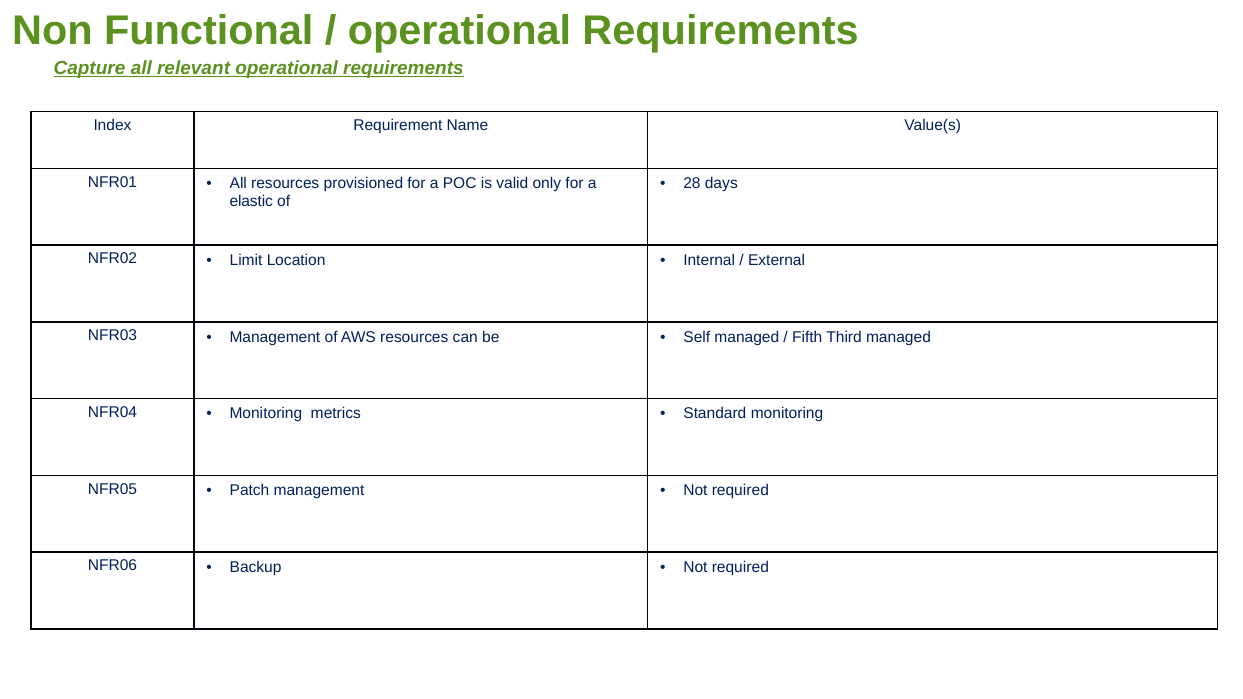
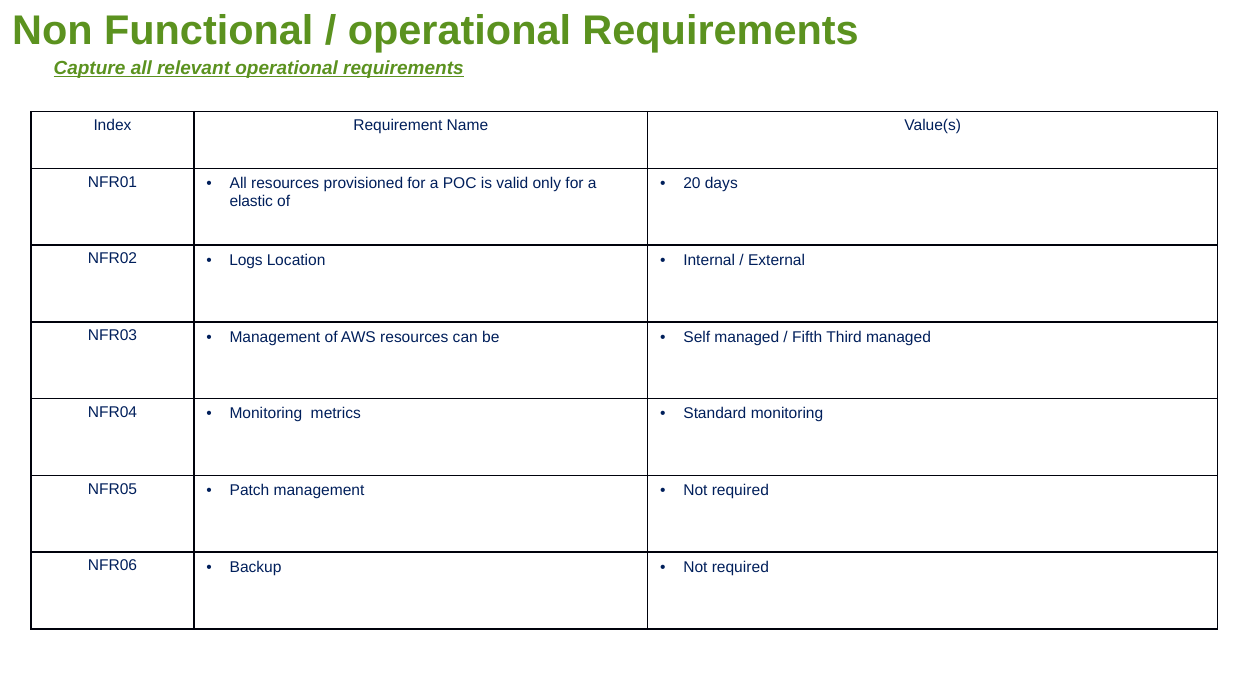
28: 28 -> 20 (692, 184)
Limit: Limit -> Logs (246, 260)
